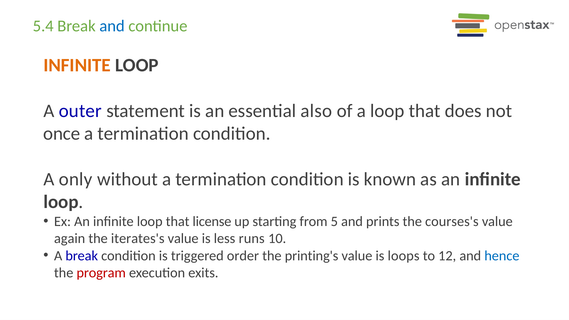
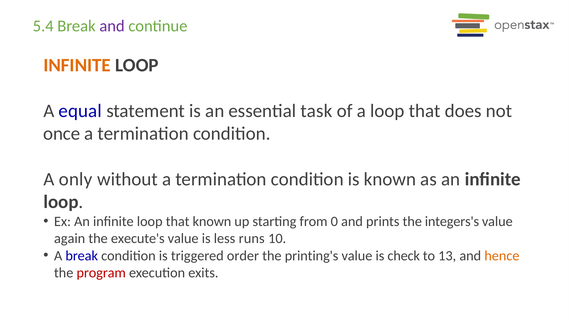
and colour: blue -> purple (112, 26)
outer: outer -> equal (80, 111)
also: also -> task (316, 111)
that license: license -> known (212, 222)
5: 5 -> 0 (334, 222)
courses's: courses's -> integers's (452, 222)
iterates's: iterates's -> execute's (138, 239)
loops: loops -> check (404, 256)
12: 12 -> 13 (447, 256)
hence colour: blue -> orange (502, 256)
